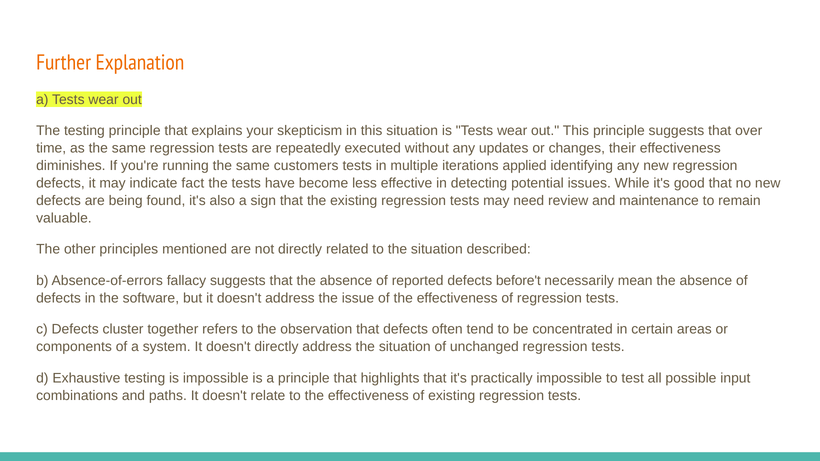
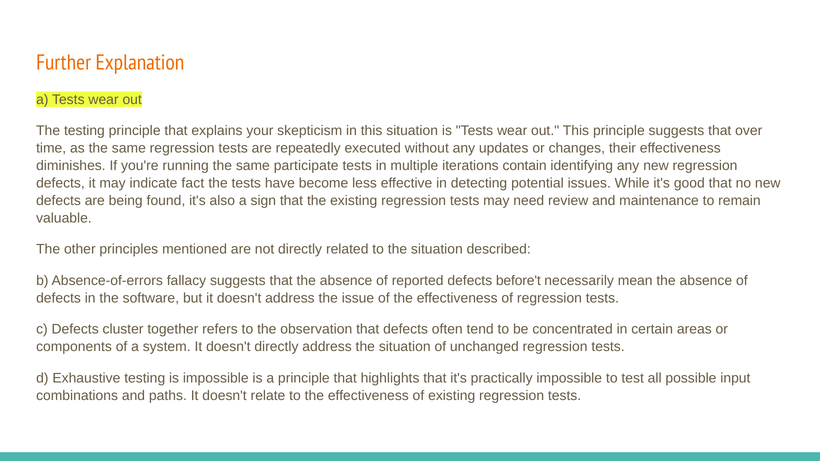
customers: customers -> participate (306, 166)
applied: applied -> contain (525, 166)
